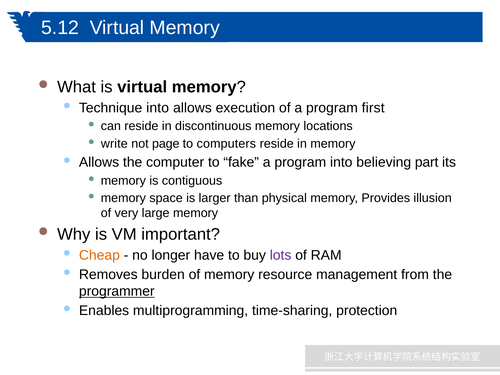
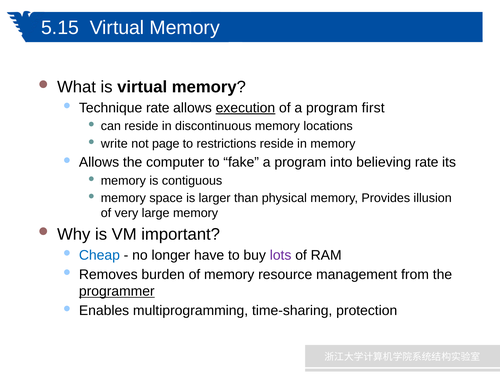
5.12: 5.12 -> 5.15 (60, 28)
Technique into: into -> rate (158, 108)
execution underline: none -> present (245, 108)
computers: computers -> restrictions (226, 144)
believing part: part -> rate (427, 162)
Cheap colour: orange -> blue (99, 255)
